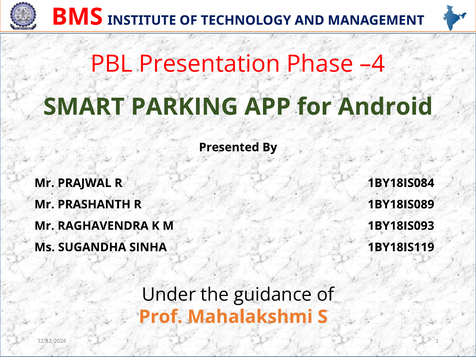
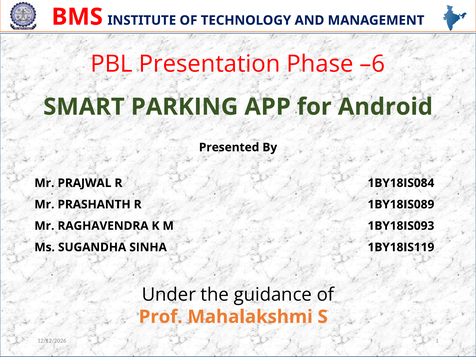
–4: –4 -> –6 (372, 64)
